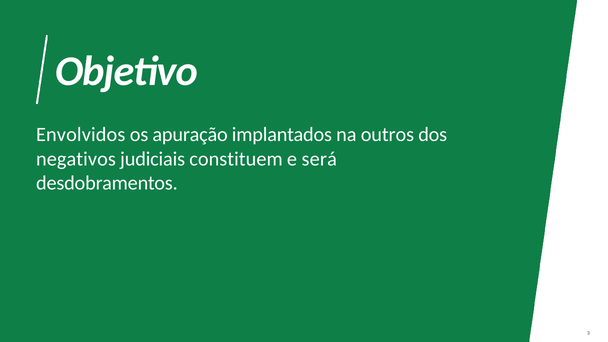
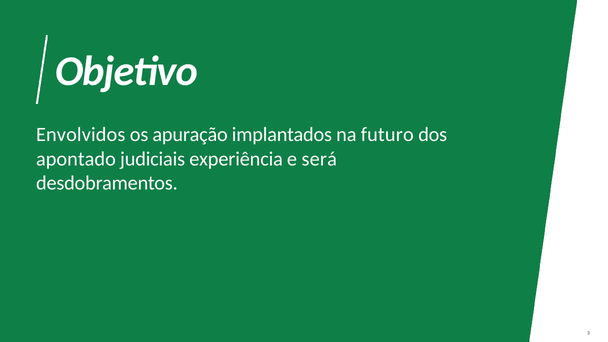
outros: outros -> futuro (387, 135)
negativos: negativos -> apontado (76, 159)
constituem: constituem -> experiência (236, 159)
